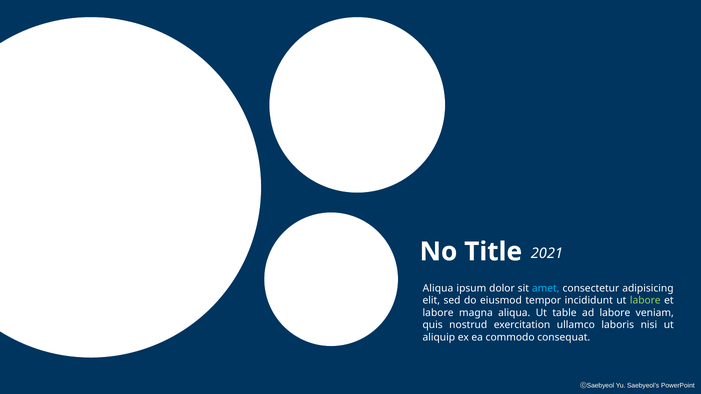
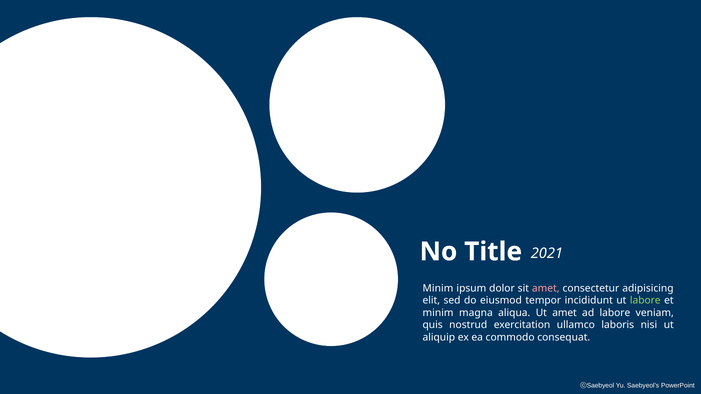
Aliqua: Aliqua -> Minim (438, 288)
amet colour: light blue -> pink (546, 288)
labore: labore -> minim (438, 313)
Ut table: table -> amet (565, 313)
